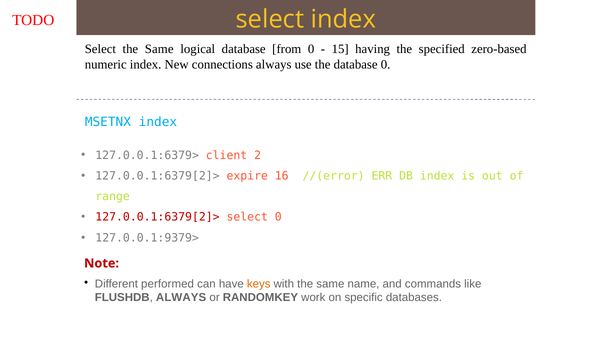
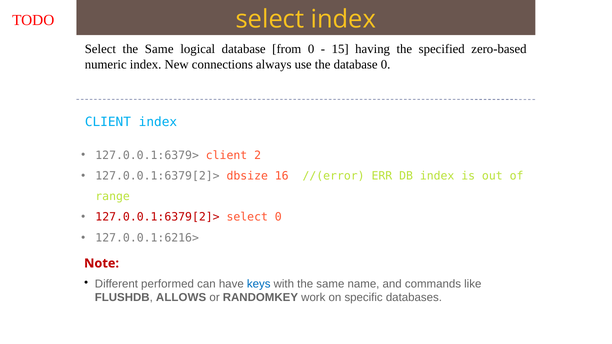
MSETNX: MSETNX -> CLIENT (108, 122)
expire: expire -> dbsize (247, 176)
127.0.0.1:9379>: 127.0.0.1:9379> -> 127.0.0.1:6216> (147, 238)
keys colour: orange -> blue (259, 284)
FLUSHDB ALWAYS: ALWAYS -> ALLOWS (181, 298)
